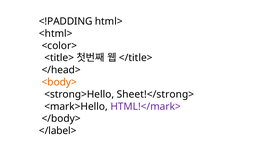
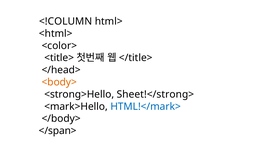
<!PADDING: <!PADDING -> <!COLUMN (66, 21)
HTML!</mark> colour: purple -> blue (146, 106)
</label>: </label> -> </span> (58, 131)
